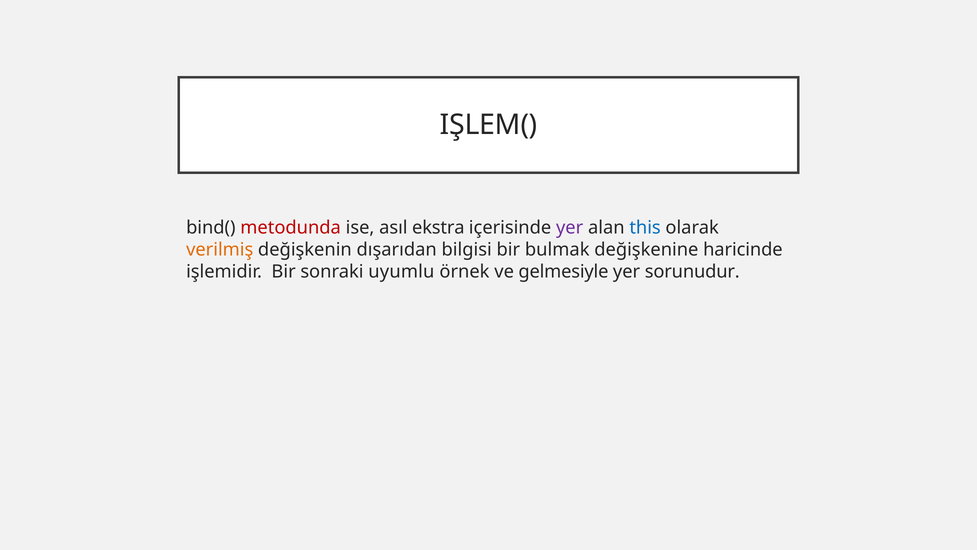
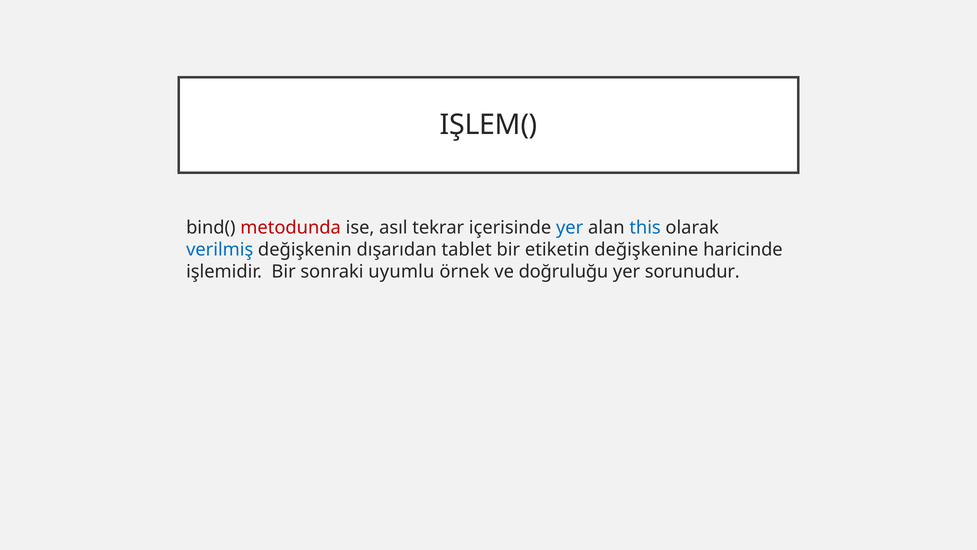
ekstra: ekstra -> tekrar (438, 227)
yer colour: purple -> blue (570, 227)
verilmiş colour: orange -> blue (220, 249)
bilgisi: bilgisi -> tablet (467, 249)
bulmak: bulmak -> etiketin (557, 249)
gelmesiyle: gelmesiyle -> doğruluğu (563, 271)
